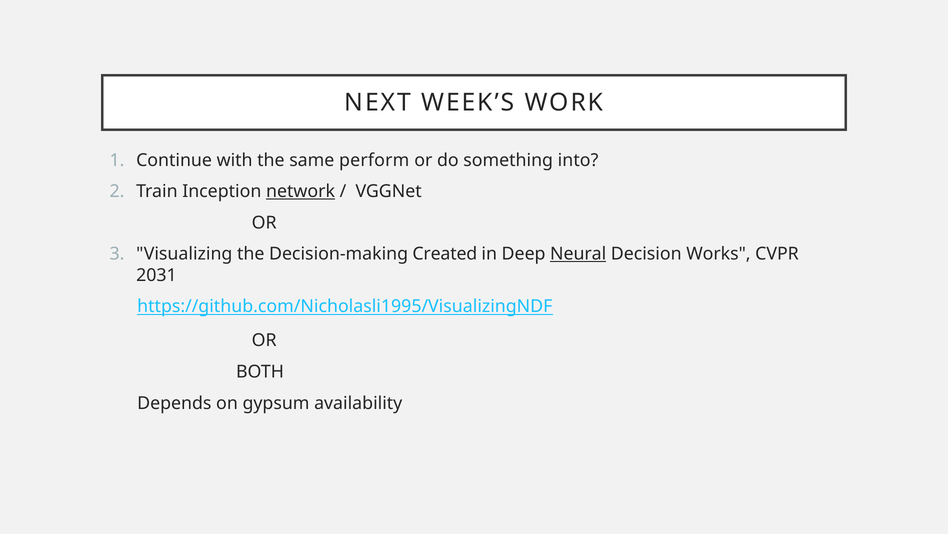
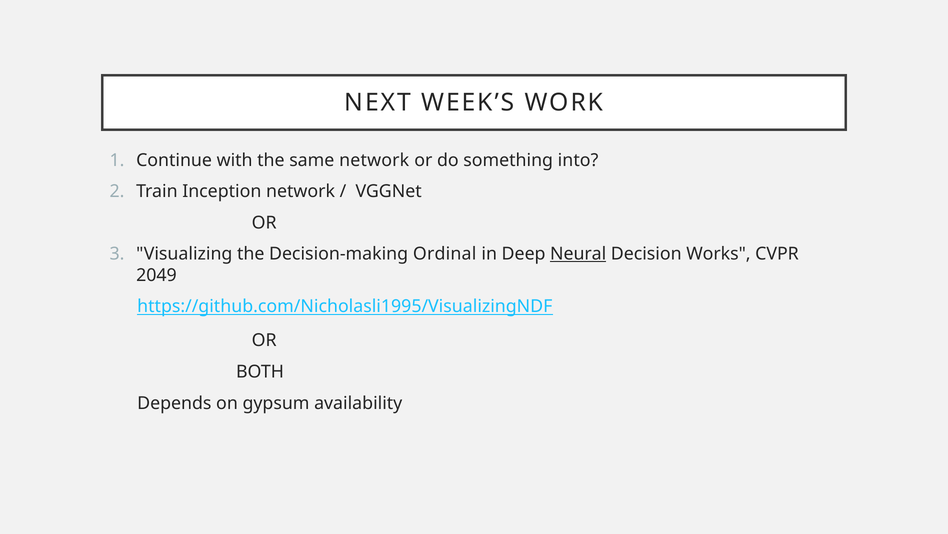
same perform: perform -> network (374, 160)
network underline: present -> none (301, 191)
Created: Created -> Ordinal (445, 254)
2031: 2031 -> 2049 (156, 275)
